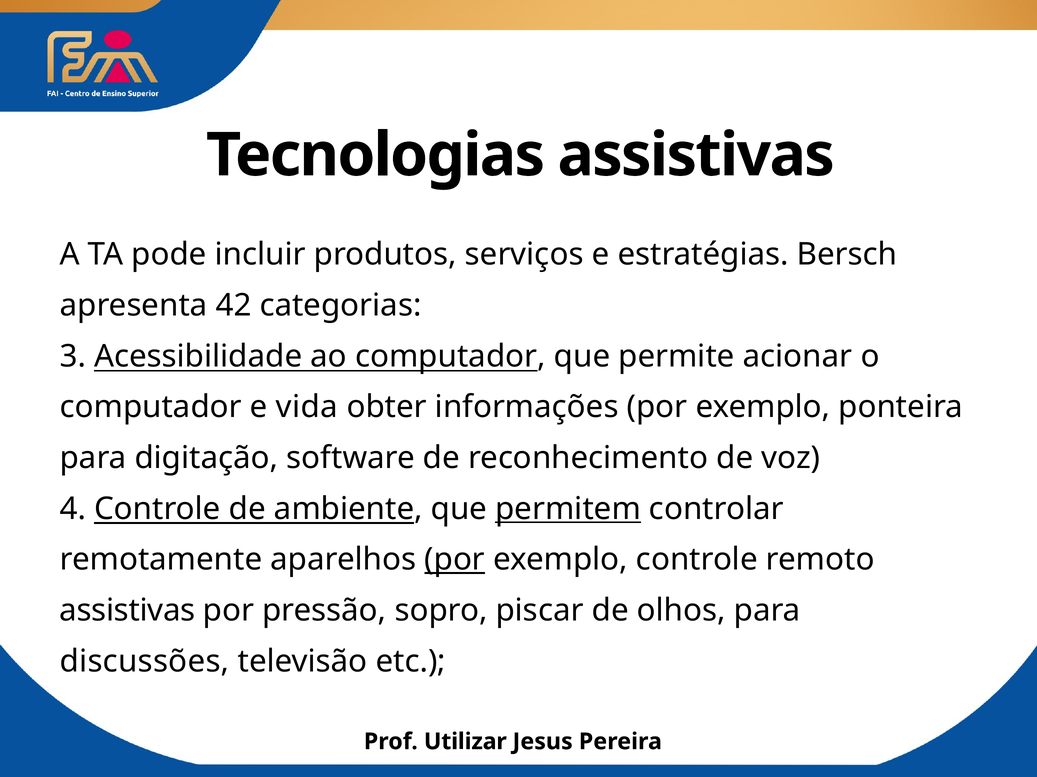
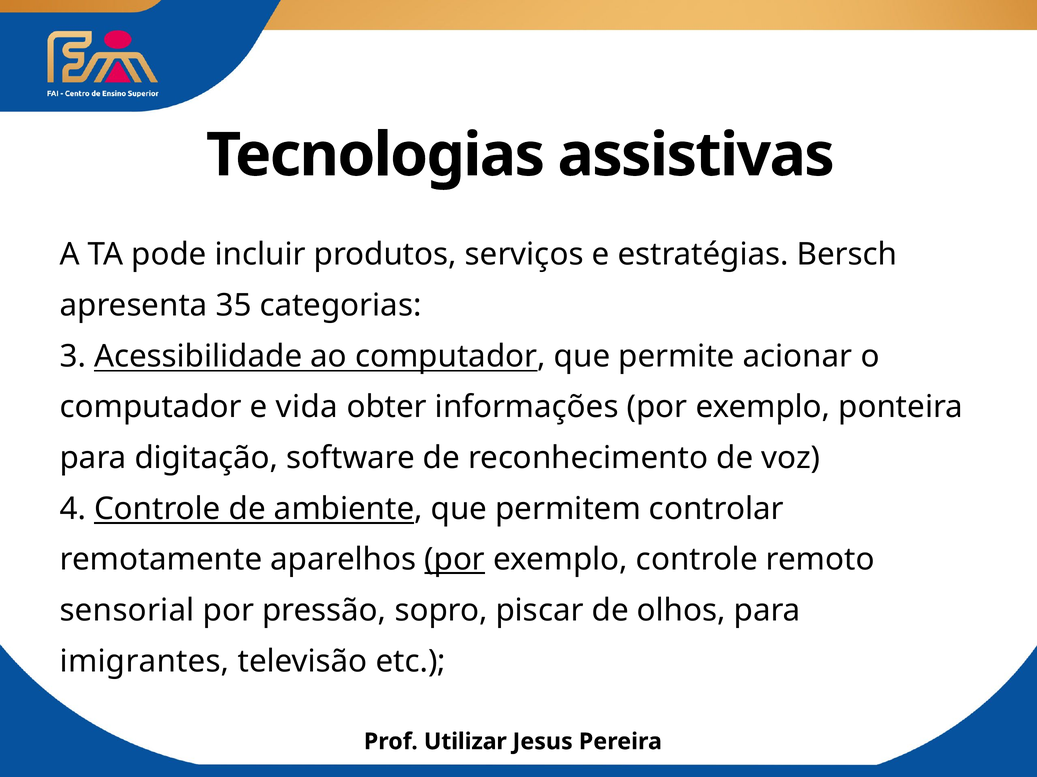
42: 42 -> 35 (234, 306)
permitem underline: present -> none (568, 509)
assistivas: assistivas -> sensorial (127, 611)
discussões: discussões -> imigrantes (145, 662)
